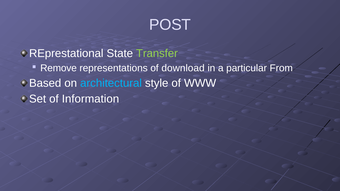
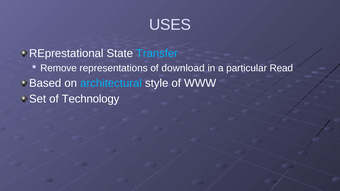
POST: POST -> USES (170, 25)
Transfer colour: light green -> light blue (157, 53)
From: From -> Read (281, 68)
Information: Information -> Technology (91, 99)
